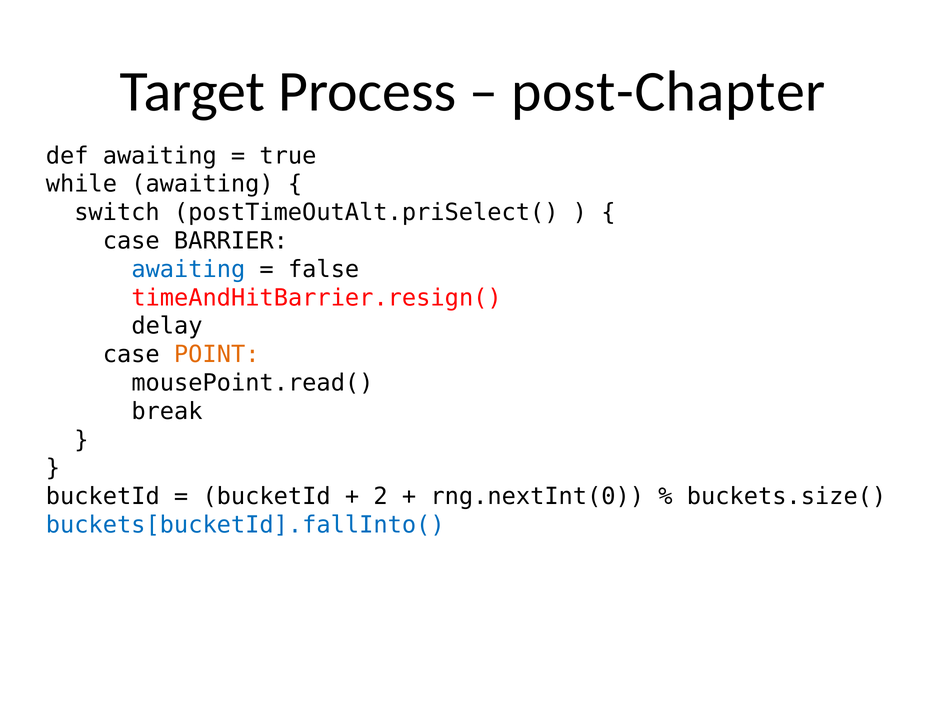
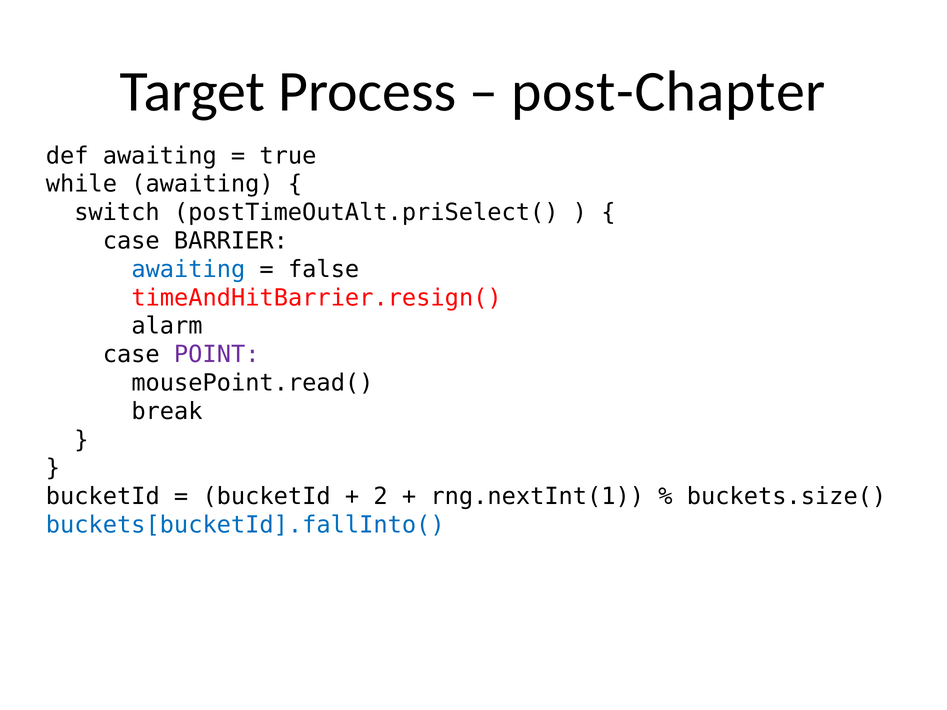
delay: delay -> alarm (167, 326)
POINT colour: orange -> purple (217, 355)
rng.nextInt(0: rng.nextInt(0 -> rng.nextInt(1 (537, 497)
